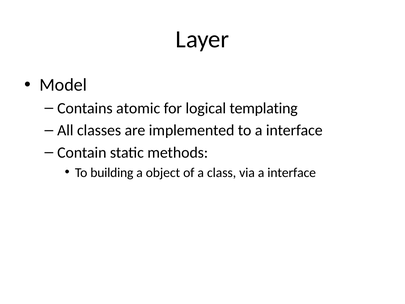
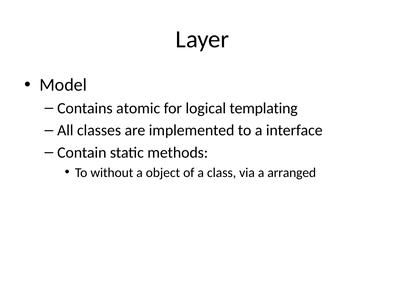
building: building -> without (112, 172)
via a interface: interface -> arranged (292, 172)
